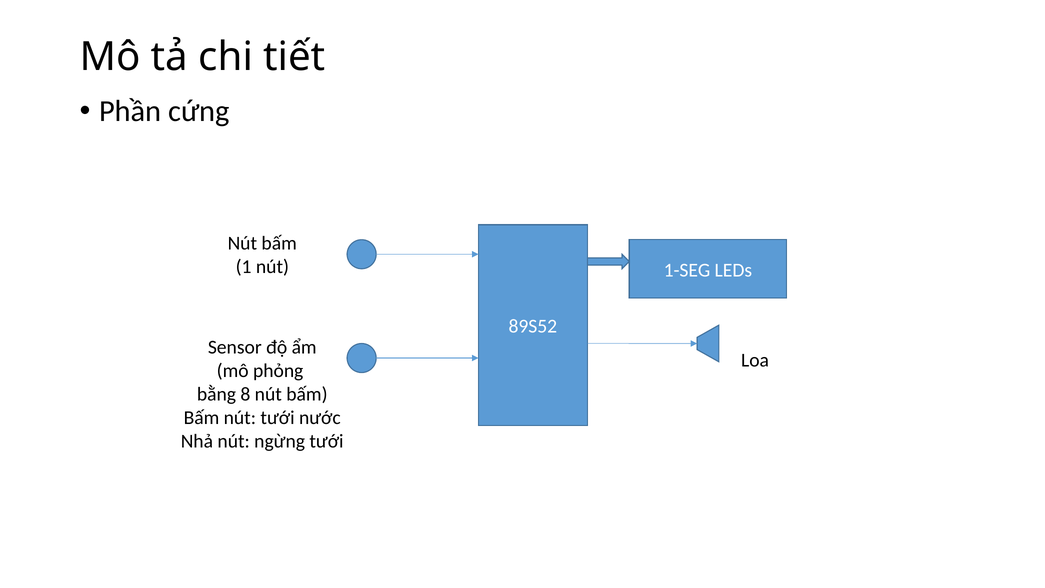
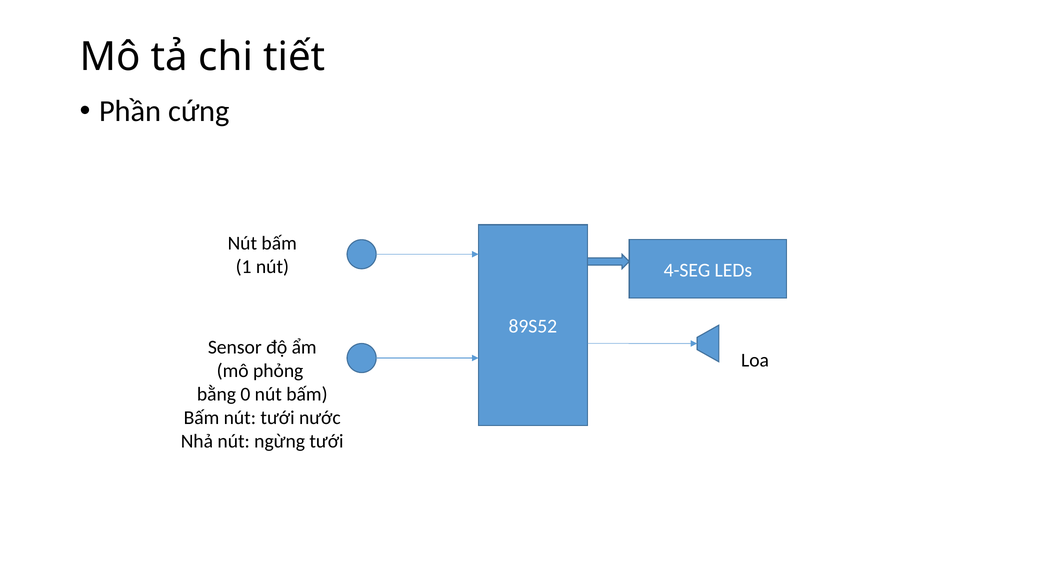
1-SEG: 1-SEG -> 4-SEG (687, 270)
8: 8 -> 0 (245, 394)
